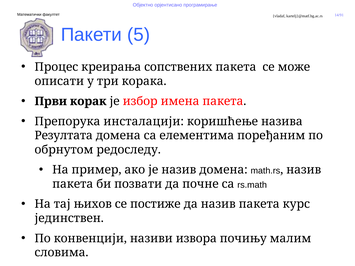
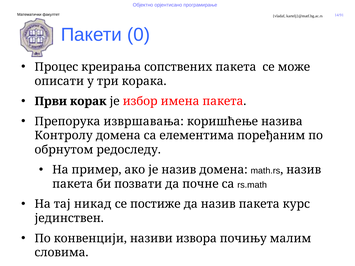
5: 5 -> 0 (139, 35)
инсталацији: инсталацији -> извршавања (144, 121)
Резултата: Резултата -> Контролу (64, 136)
њихов: њихов -> никад (93, 204)
